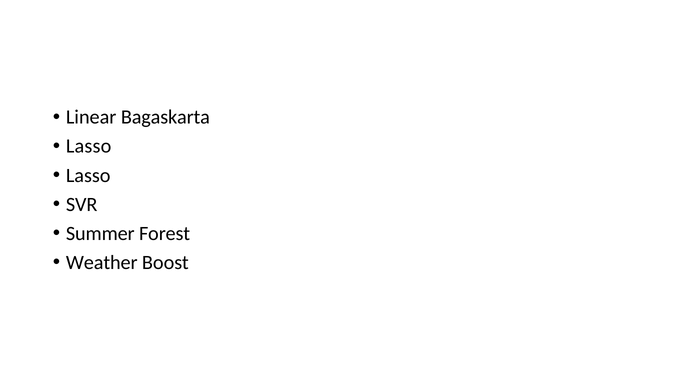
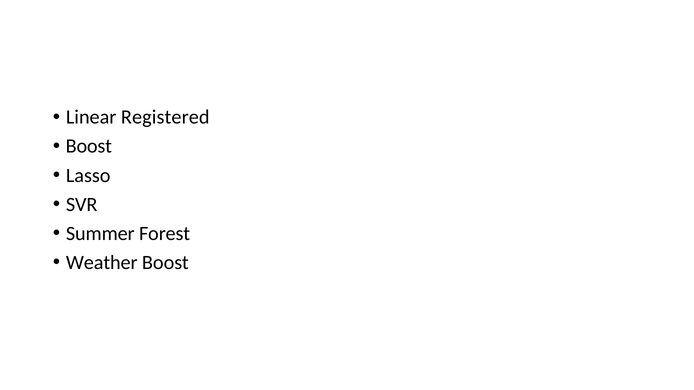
Bagaskarta: Bagaskarta -> Registered (165, 117)
Lasso: Lasso -> Boost (89, 146)
